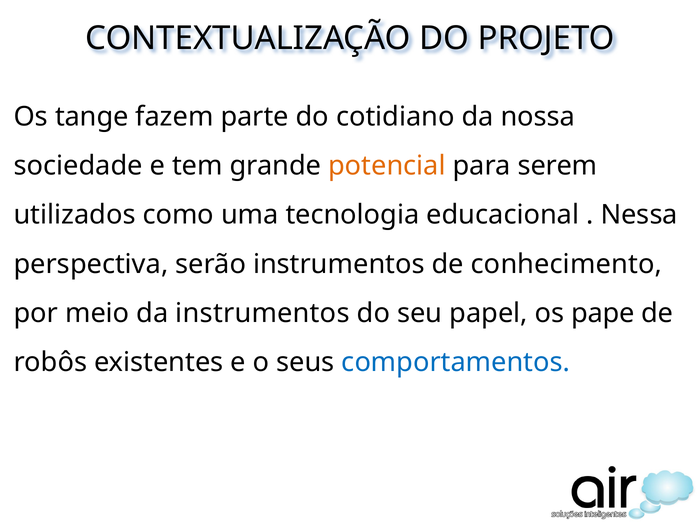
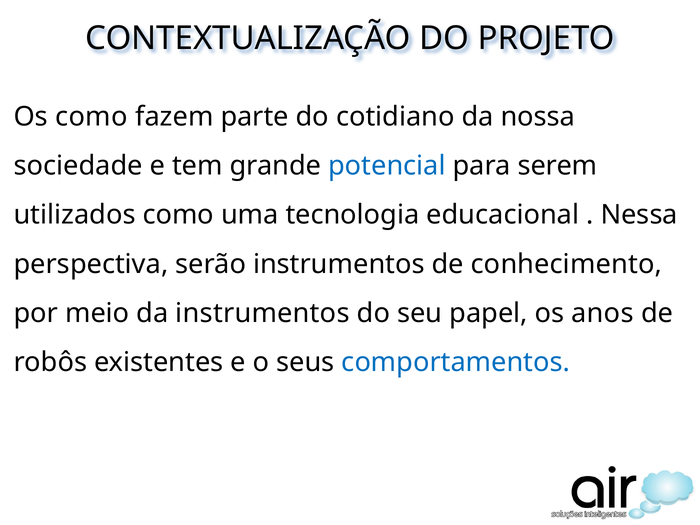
Os tange: tange -> como (92, 117)
potencial colour: orange -> blue (387, 166)
pape: pape -> anos (603, 313)
